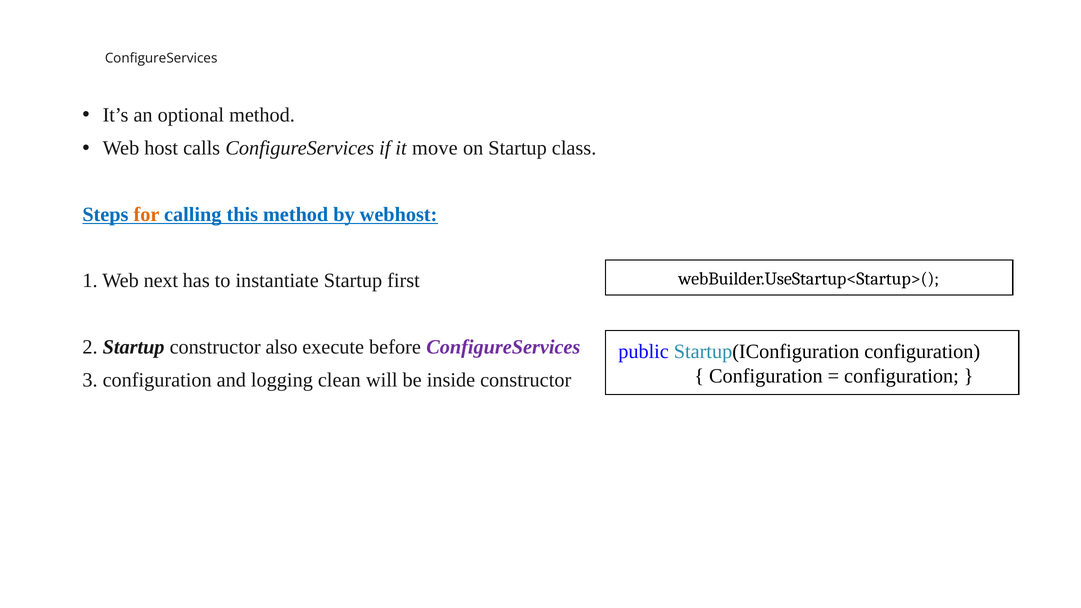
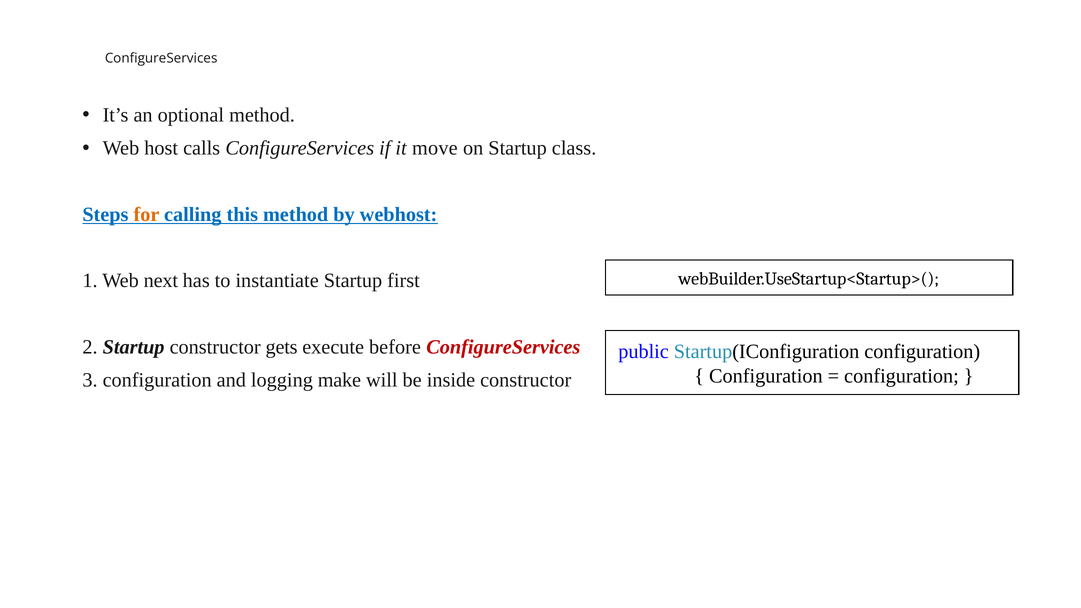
also: also -> gets (282, 347)
ConfigureServices colour: purple -> red (503, 347)
clean: clean -> make (339, 380)
